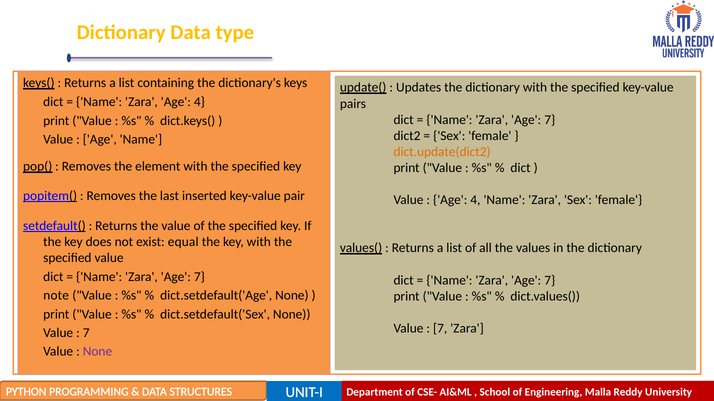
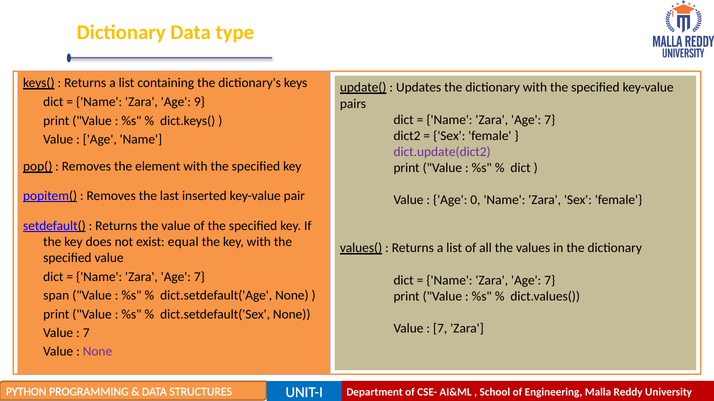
Zara Age 4: 4 -> 9 (199, 102)
dict.update(dict2 colour: orange -> purple (442, 152)
4: 4 -> 0 (475, 200)
note: note -> span (56, 296)
